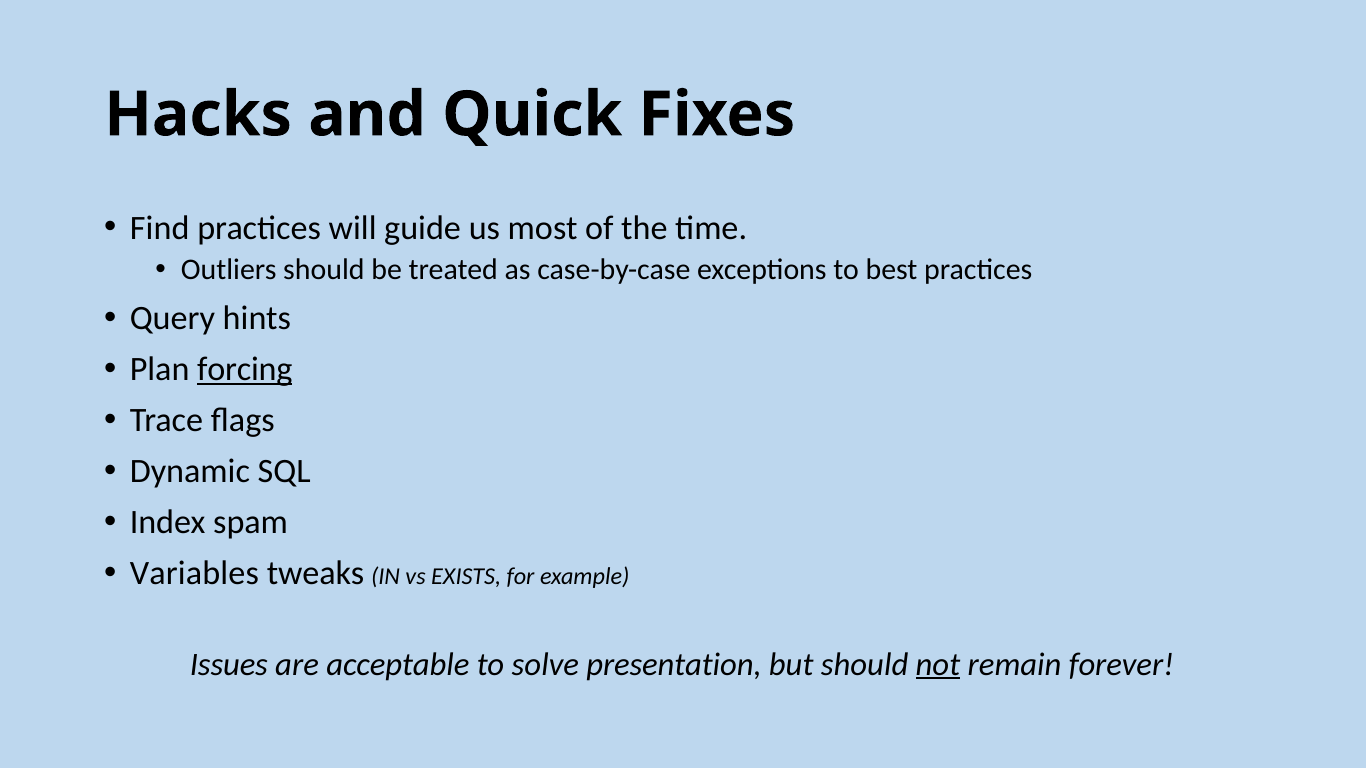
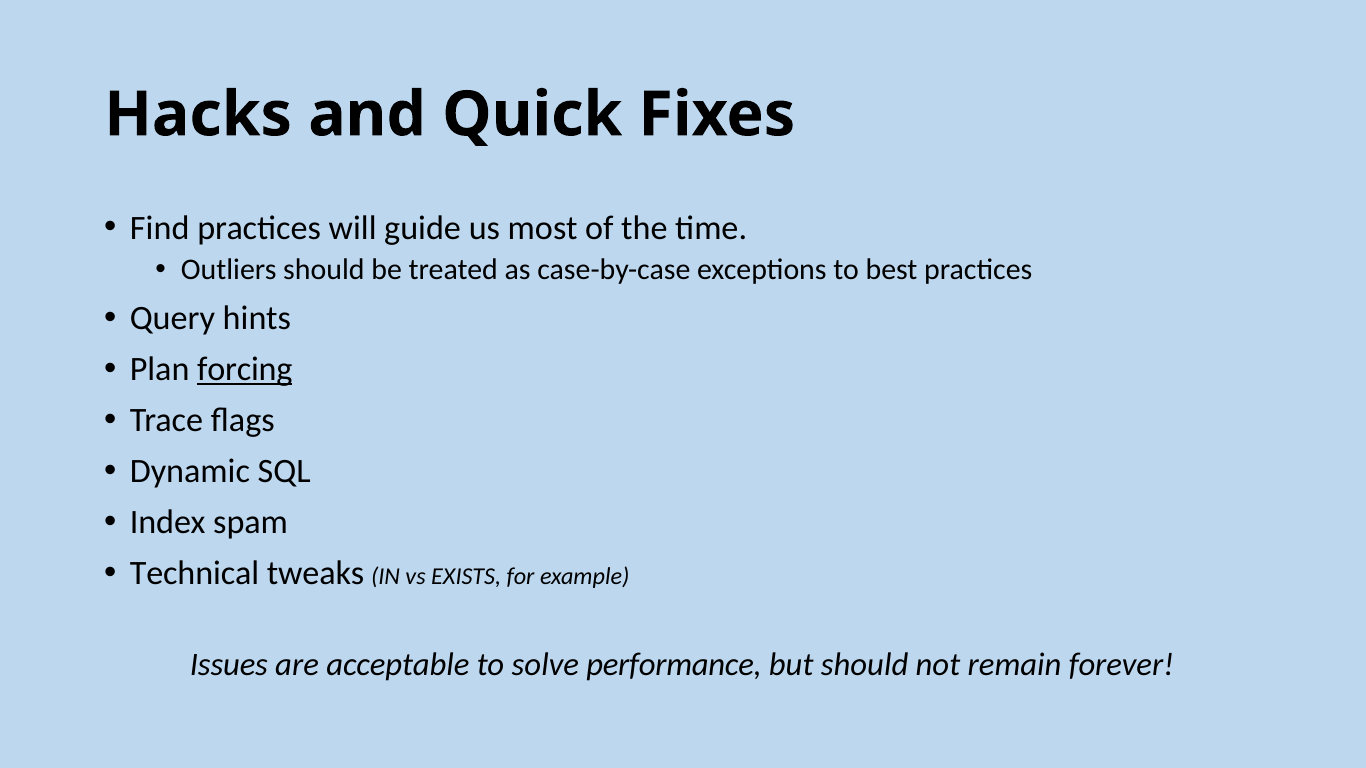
Variables: Variables -> Technical (194, 574)
presentation: presentation -> performance (674, 665)
not underline: present -> none (938, 665)
